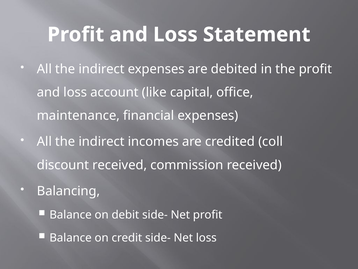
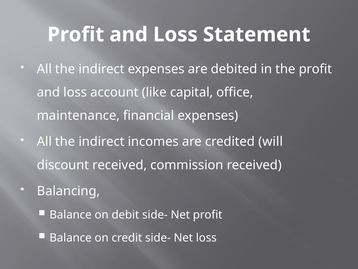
coll: coll -> will (271, 141)
